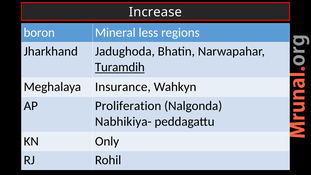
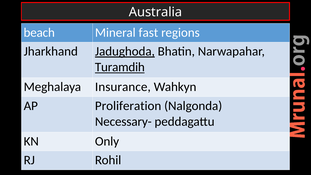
Increase: Increase -> Australia (156, 12)
boron: boron -> beach (39, 33)
less: less -> fast (148, 33)
Jadughoda underline: none -> present (125, 51)
Nabhikiya-: Nabhikiya- -> Necessary- (123, 122)
